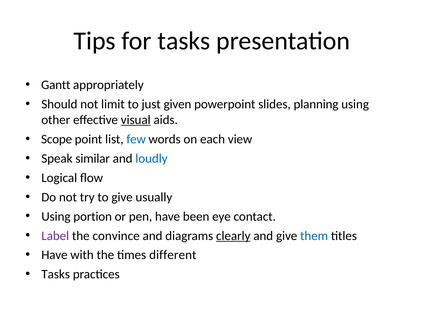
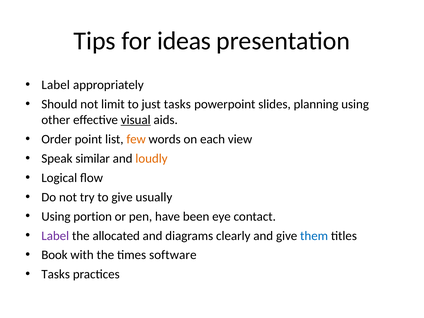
for tasks: tasks -> ideas (184, 41)
Gantt: Gantt -> Label (56, 85)
just given: given -> tasks (177, 104)
Scope: Scope -> Order (57, 139)
few colour: blue -> orange (136, 139)
loudly colour: blue -> orange (151, 158)
convince: convince -> allocated (116, 236)
clearly underline: present -> none (233, 236)
Have: Have -> Book (54, 255)
different: different -> software (173, 255)
